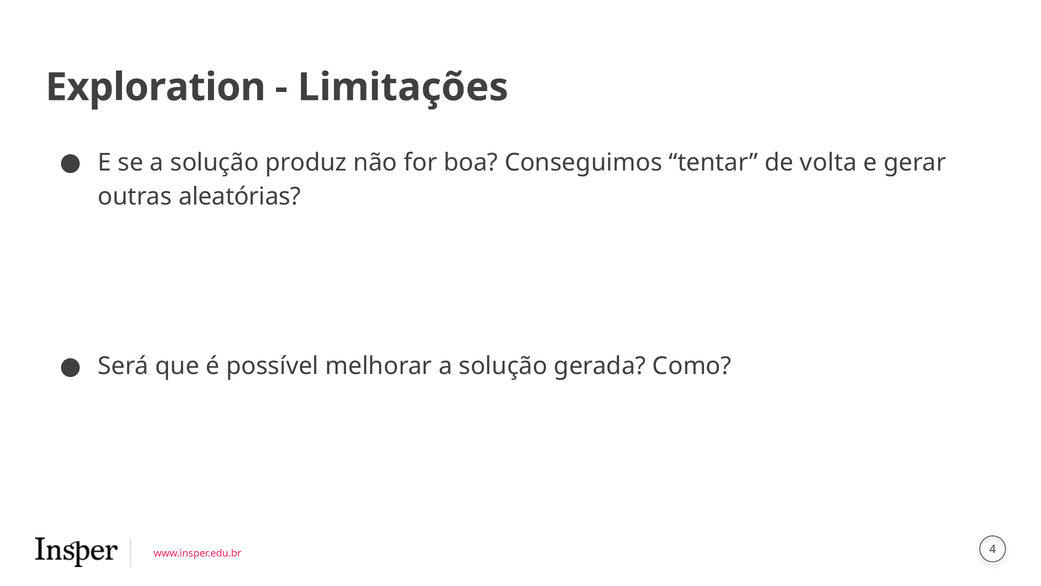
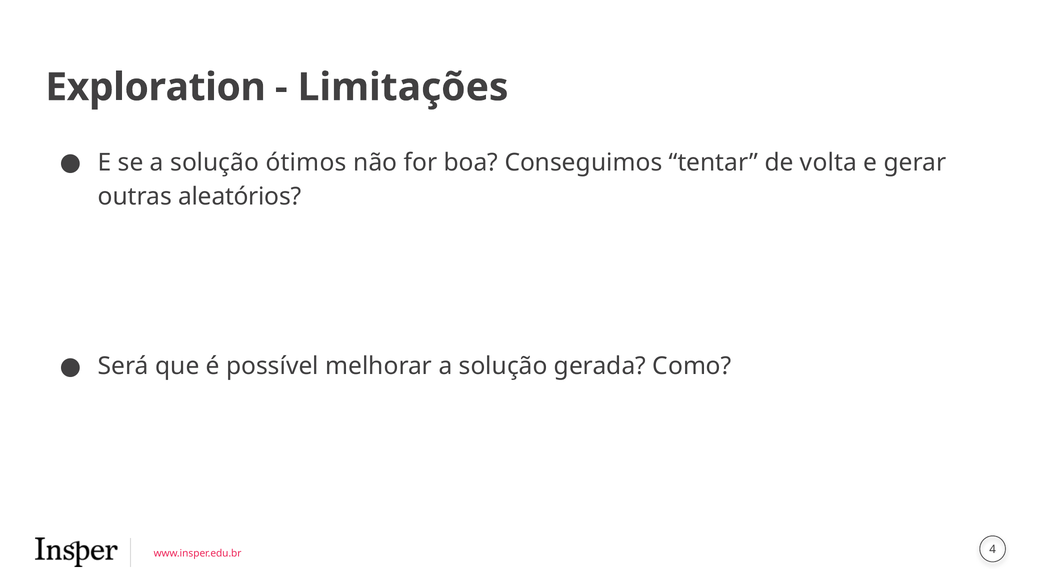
produz: produz -> ótimos (306, 162)
aleatórias: aleatórias -> aleatórios (240, 196)
